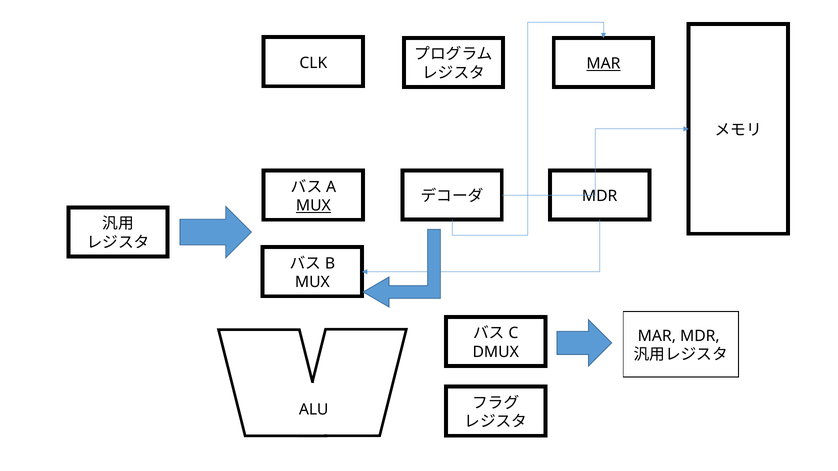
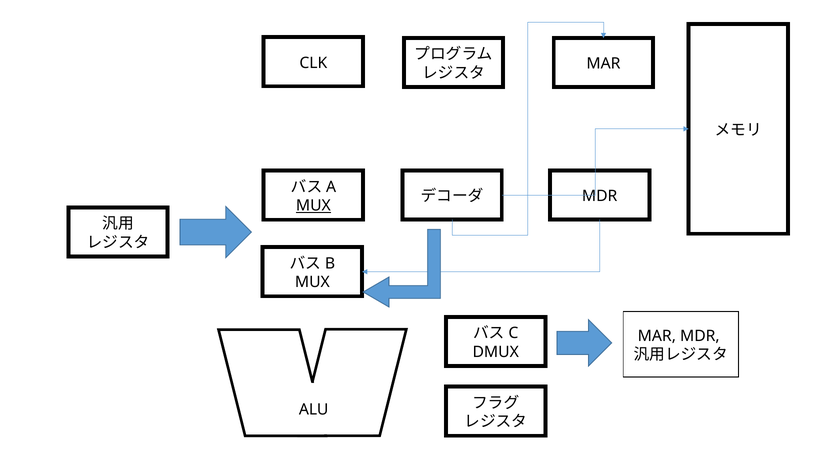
MAR underline: present -> none (603, 64)
